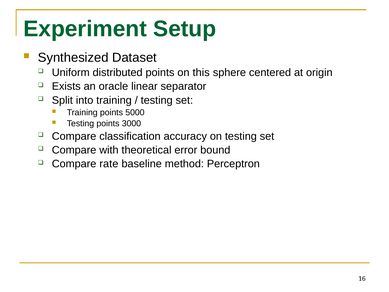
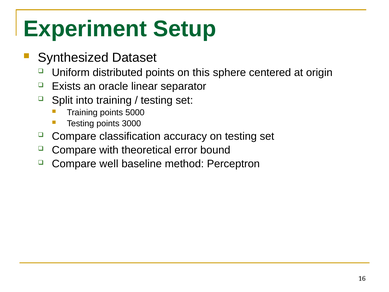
rate: rate -> well (109, 164)
